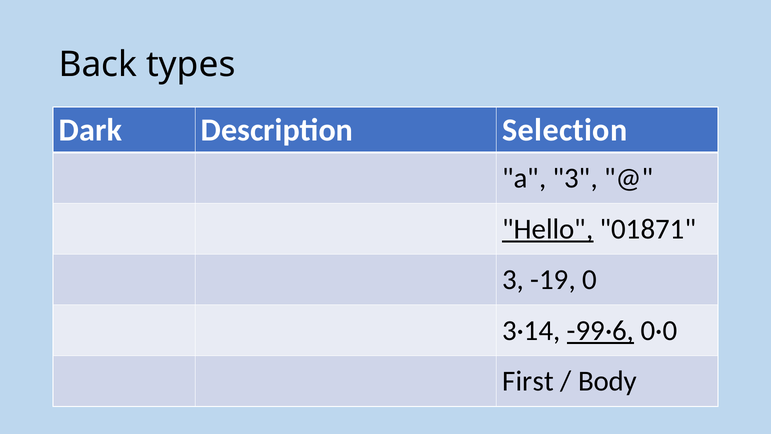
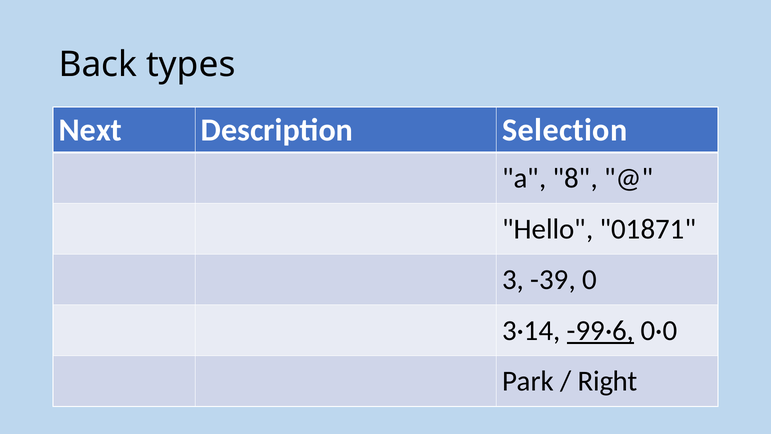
Dark: Dark -> Next (90, 130)
a 3: 3 -> 8 (575, 178)
Hello underline: present -> none (548, 229)
-19: -19 -> -39 (553, 280)
First: First -> Park (528, 381)
Body: Body -> Right (608, 381)
